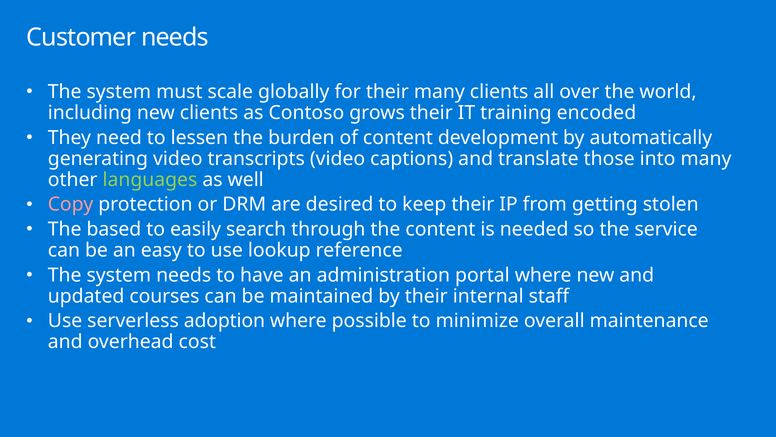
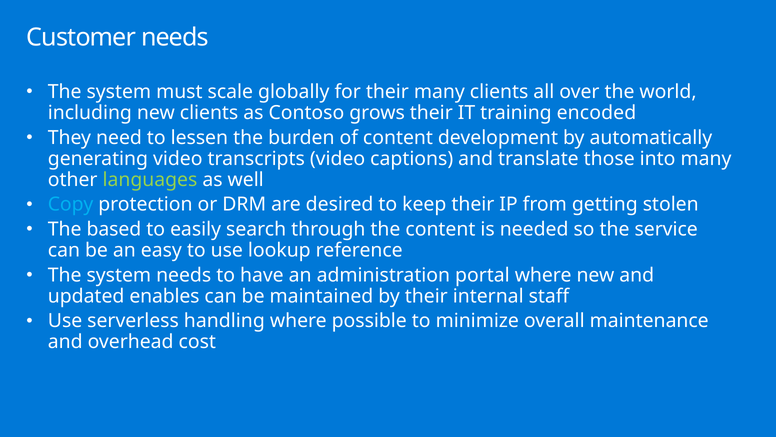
Copy colour: pink -> light blue (71, 204)
courses: courses -> enables (164, 296)
adoption: adoption -> handling (224, 321)
